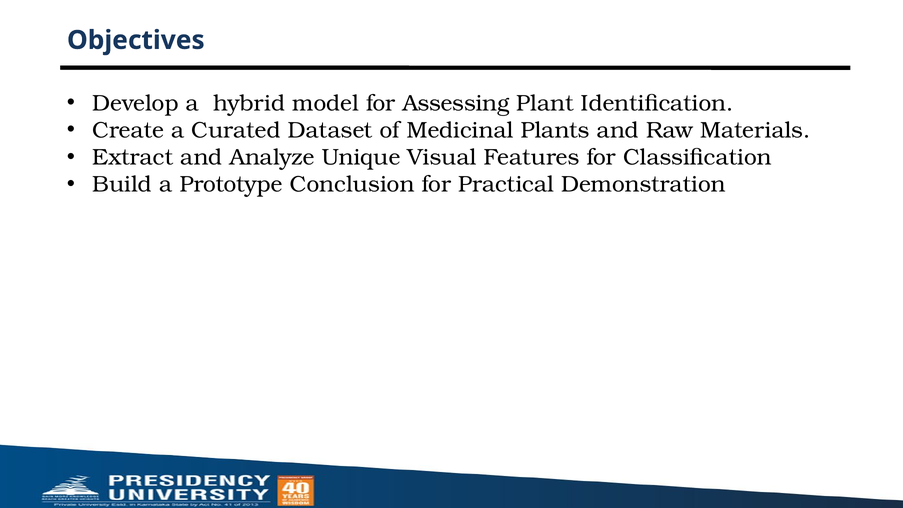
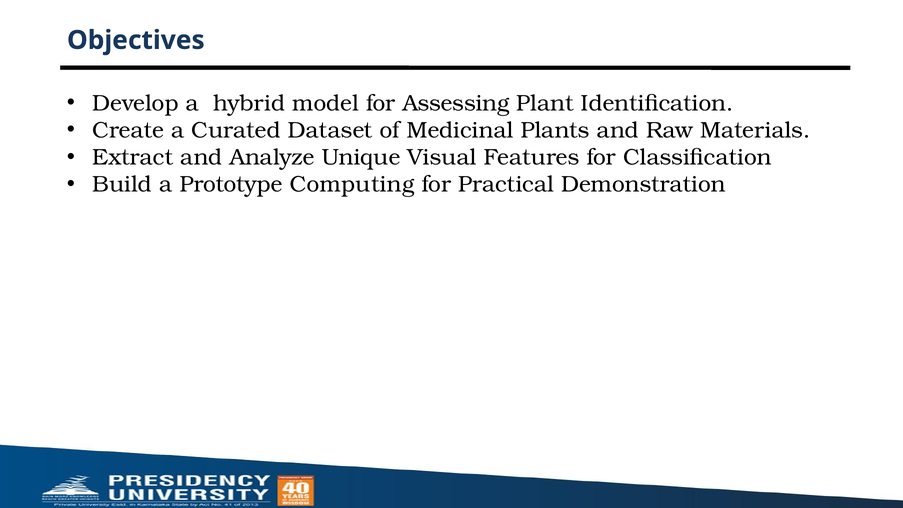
Conclusion: Conclusion -> Computing (352, 184)
